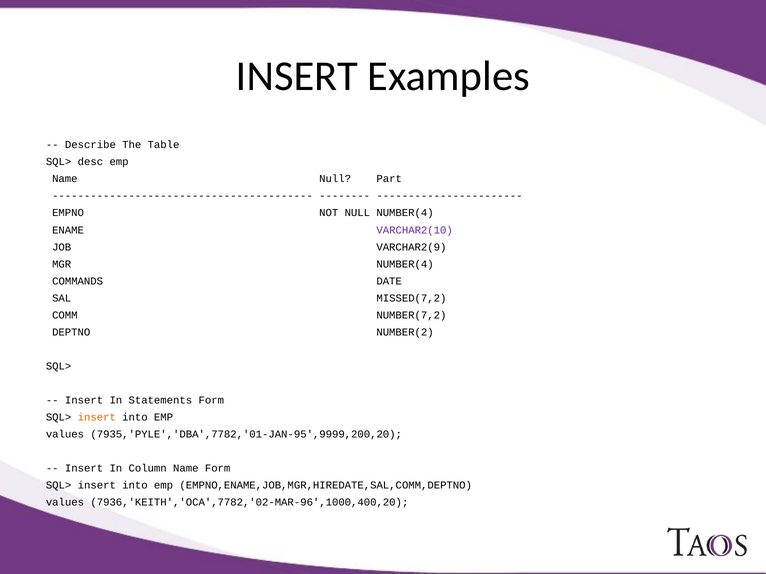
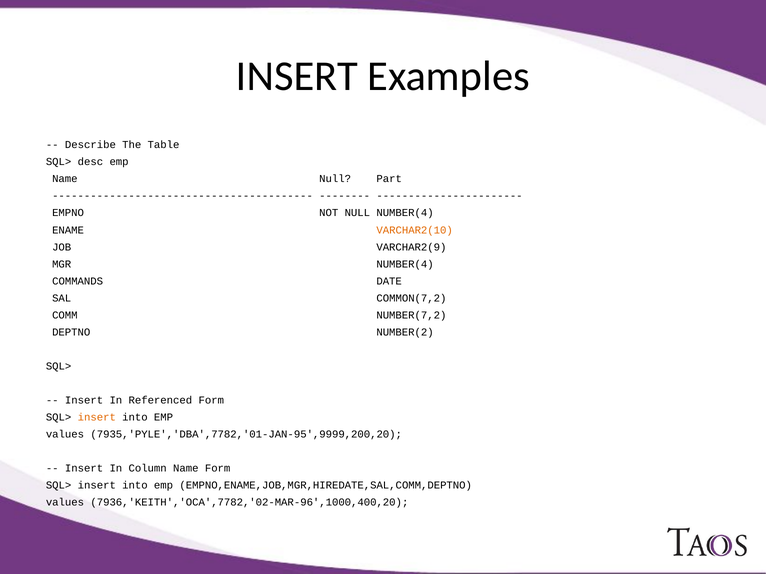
VARCHAR2(10 colour: purple -> orange (415, 230)
MISSED(7,2: MISSED(7,2 -> COMMON(7,2 (411, 298)
Statements: Statements -> Referenced (160, 401)
